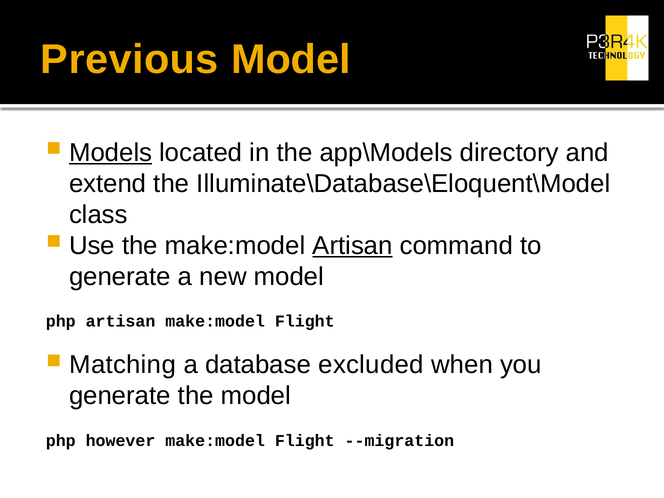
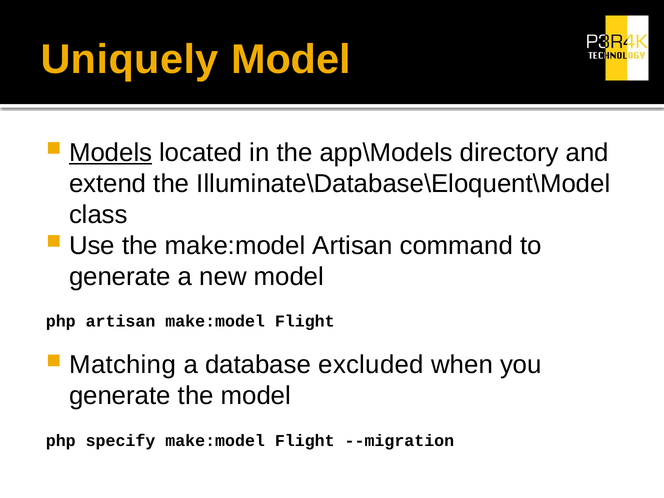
Previous: Previous -> Uniquely (130, 60)
Artisan underline: present -> none (353, 246)
however: however -> specify (121, 441)
